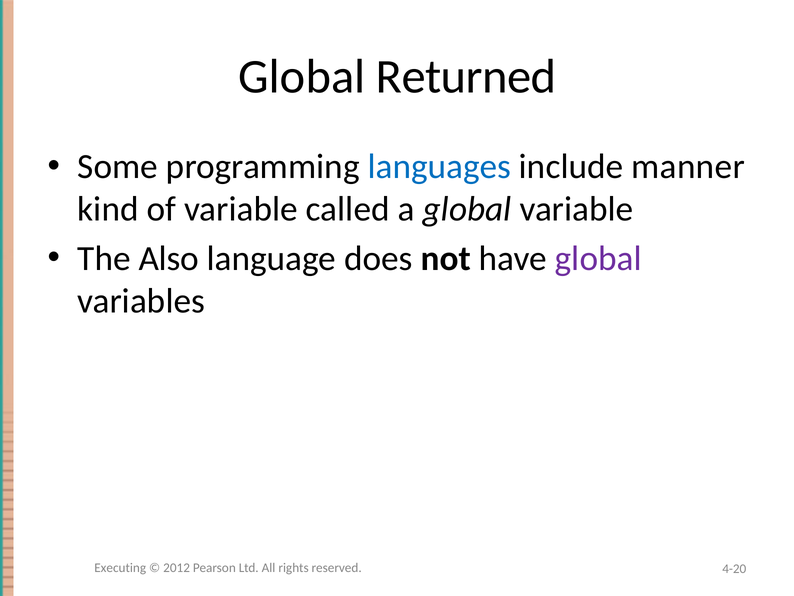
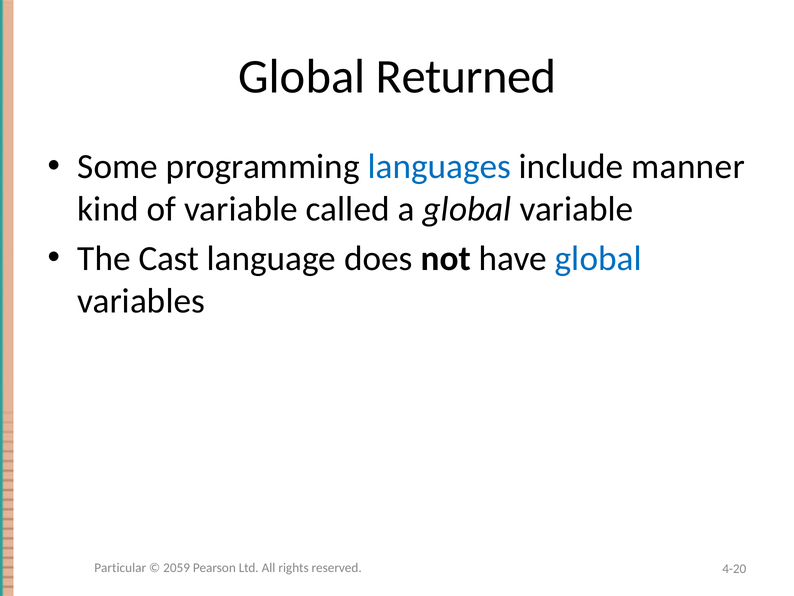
Also: Also -> Cast (169, 258)
global colour: purple -> blue (598, 258)
Executing: Executing -> Particular (120, 567)
2012: 2012 -> 2059 (177, 567)
